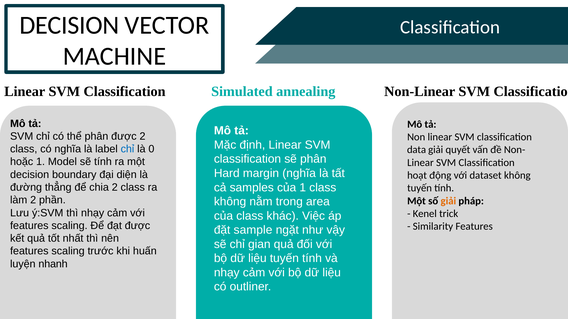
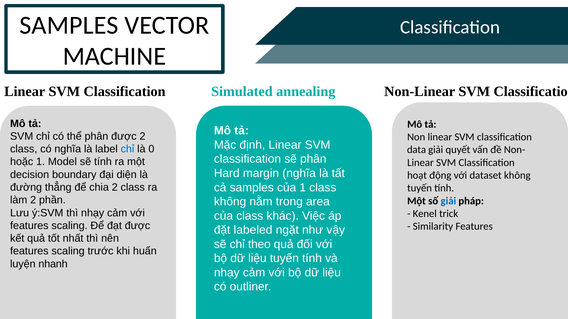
DECISION: DECISION -> SAMPLES (69, 25)
giải colour: orange -> blue (448, 201)
sample: sample -> labeled (253, 230)
gian: gian -> theo (259, 245)
